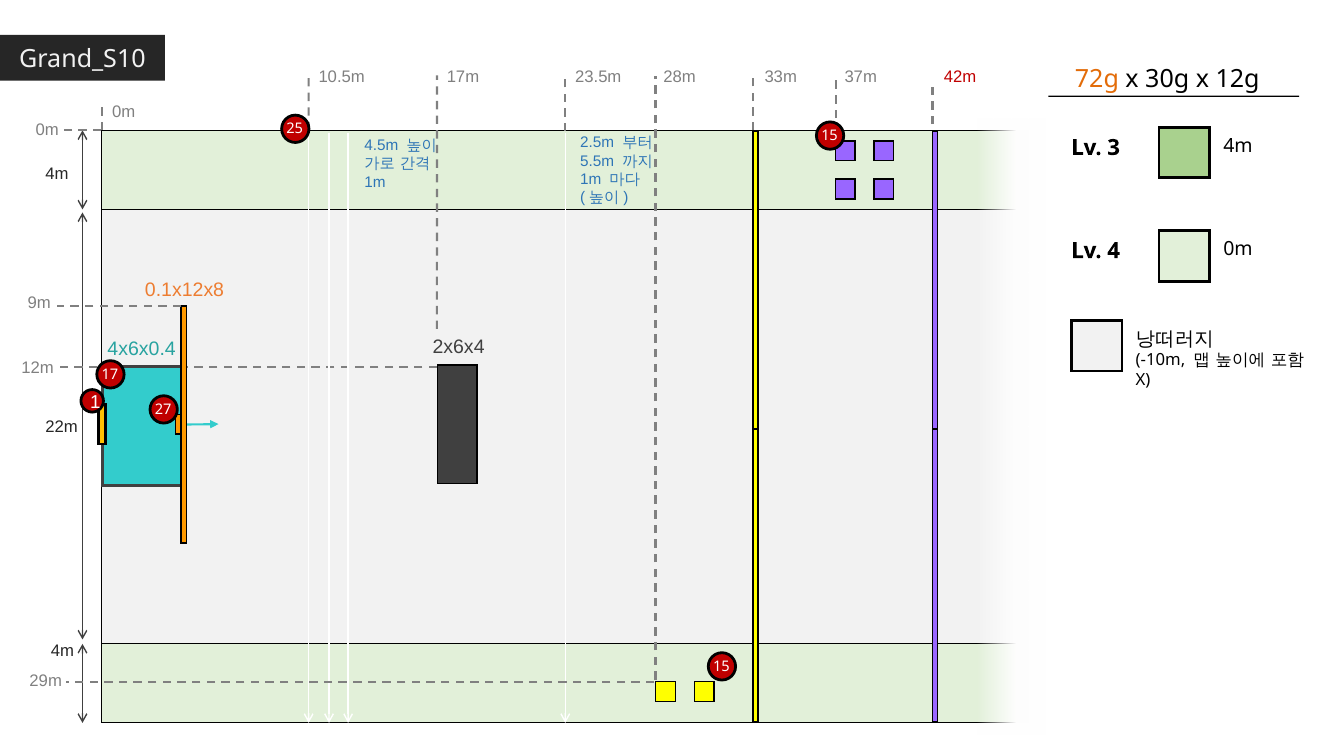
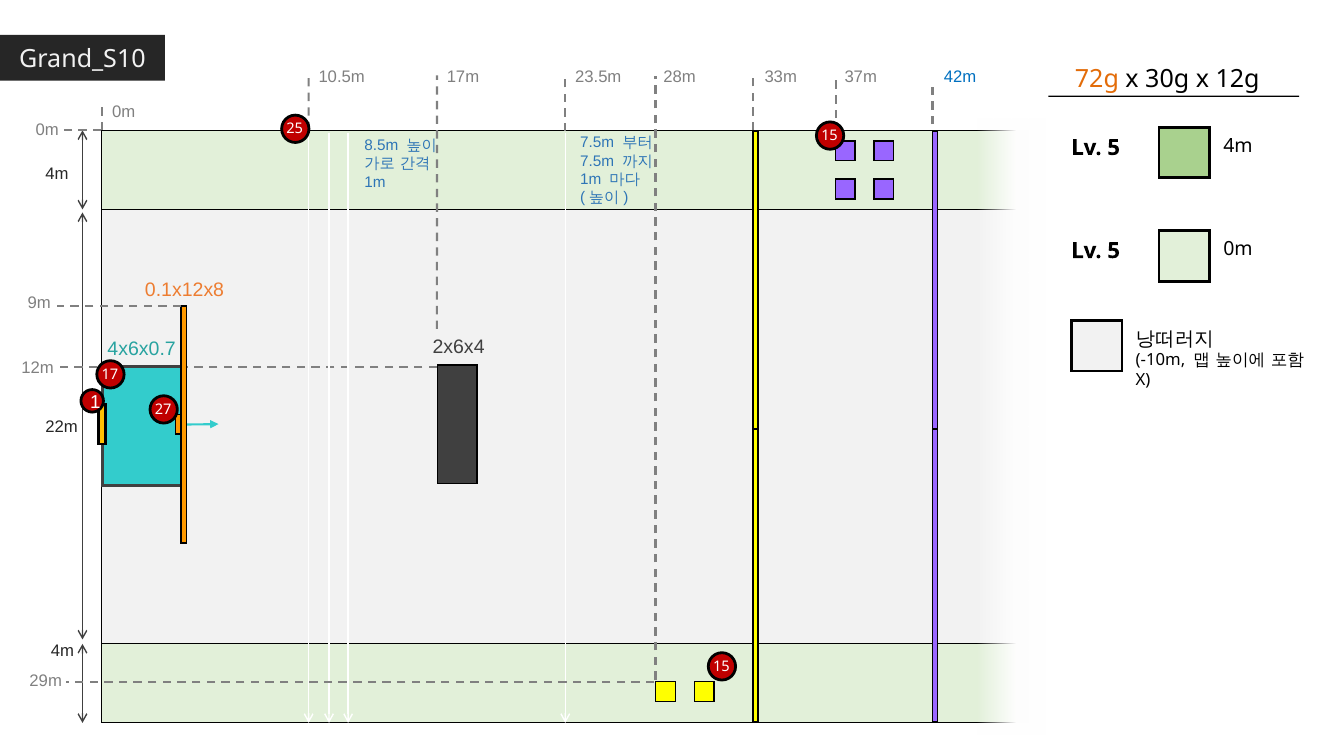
42m colour: red -> blue (960, 77)
2.5m: 2.5m -> 7.5m (597, 143)
4.5m: 4.5m -> 8.5m (381, 145)
3: 3 -> 5 (1114, 148)
5.5m: 5.5m -> 7.5m (597, 161)
4: 4 -> 5 (1114, 251)
4x6x0.4: 4x6x0.4 -> 4x6x0.7 (142, 350)
